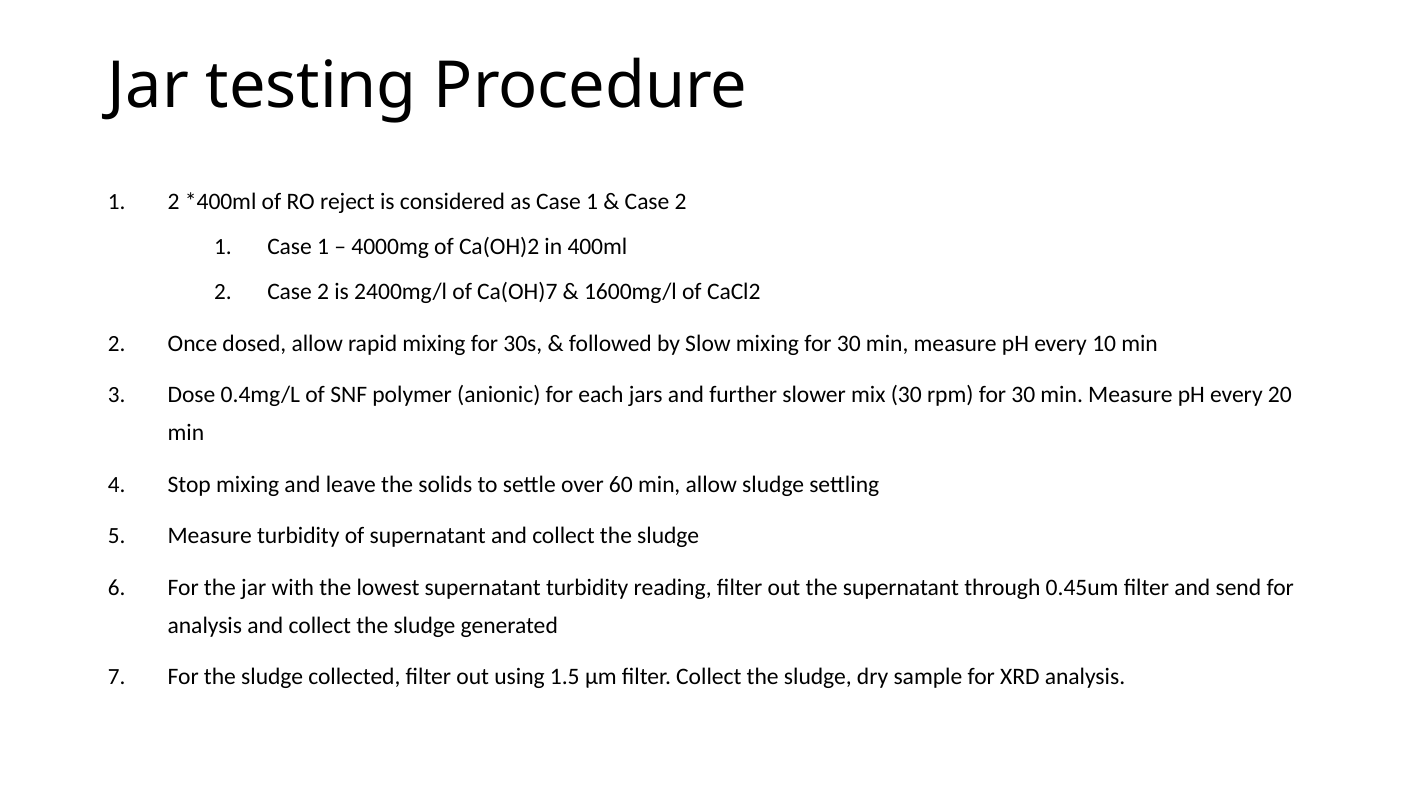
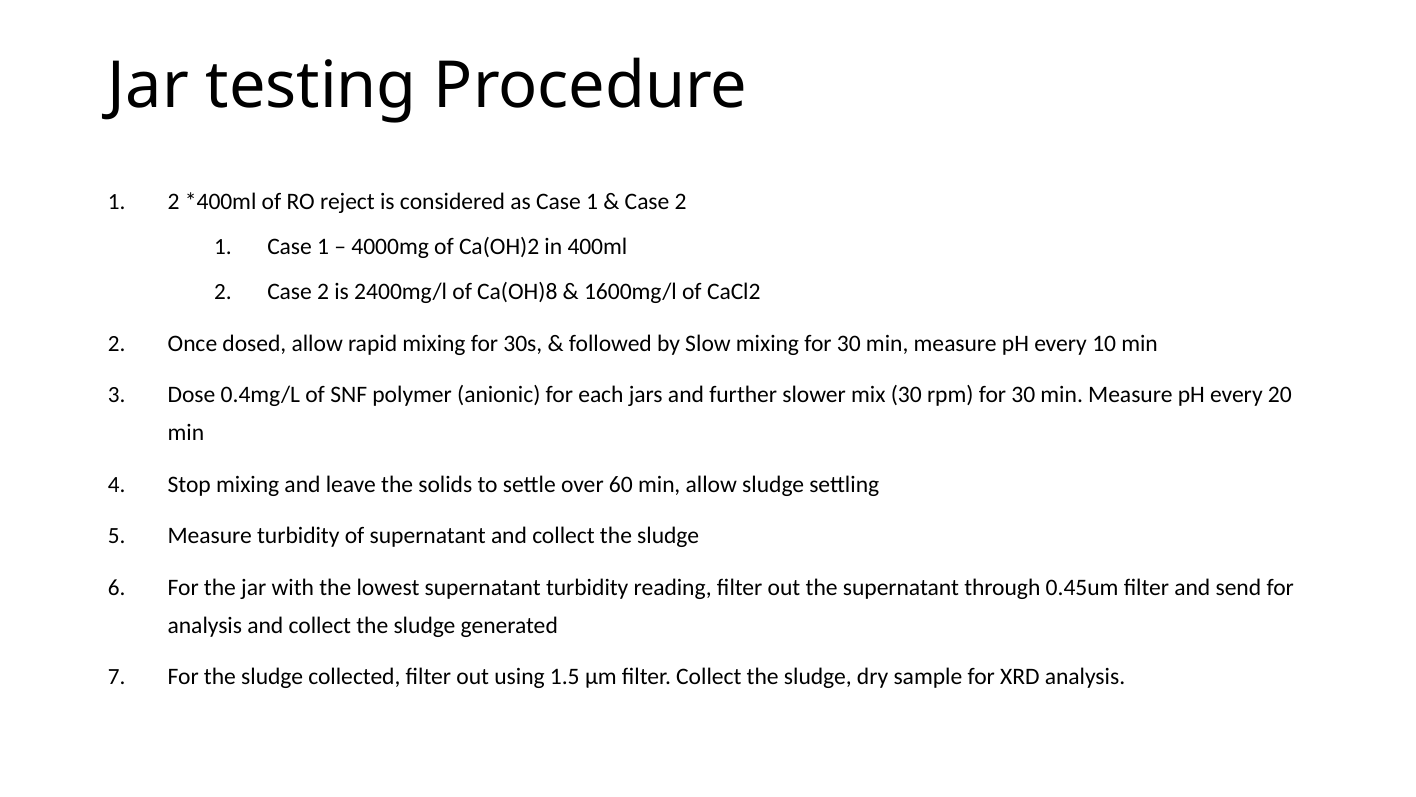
Ca(OH)7: Ca(OH)7 -> Ca(OH)8 (517, 292)
